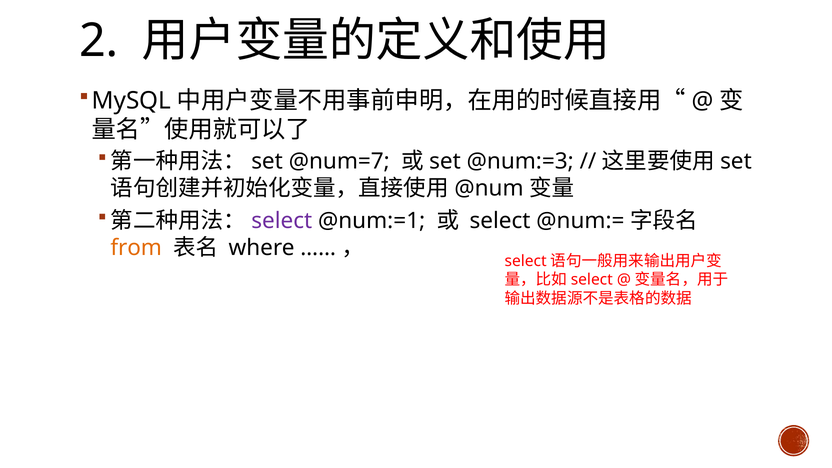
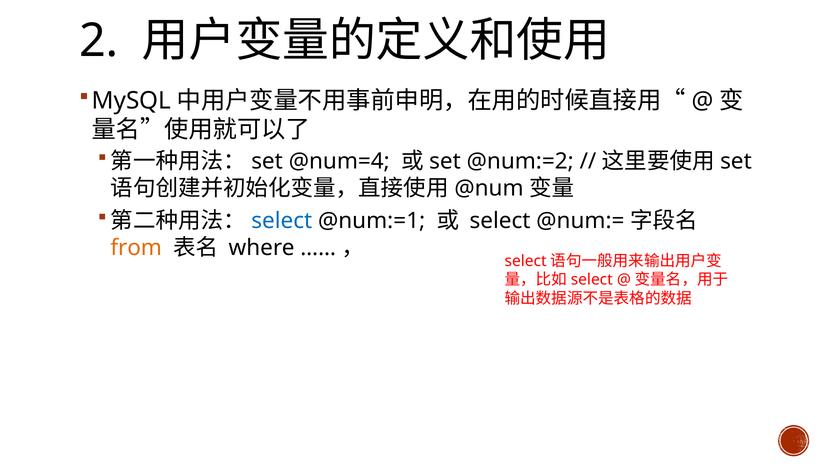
@num=7: @num=7 -> @num=4 (339, 161)
@num:=3: @num:=3 -> @num:=2 (520, 161)
select colour: purple -> blue (282, 221)
